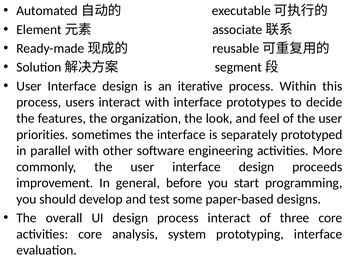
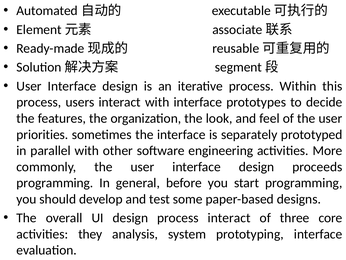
improvement: improvement -> programming (55, 183)
activities core: core -> they (90, 234)
